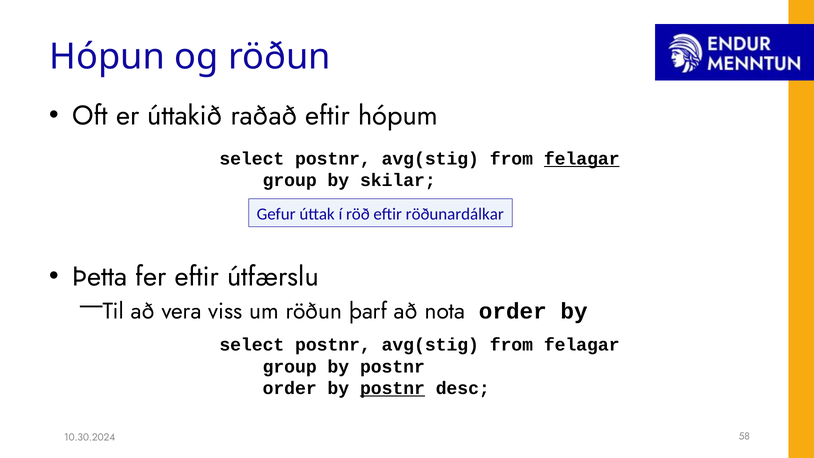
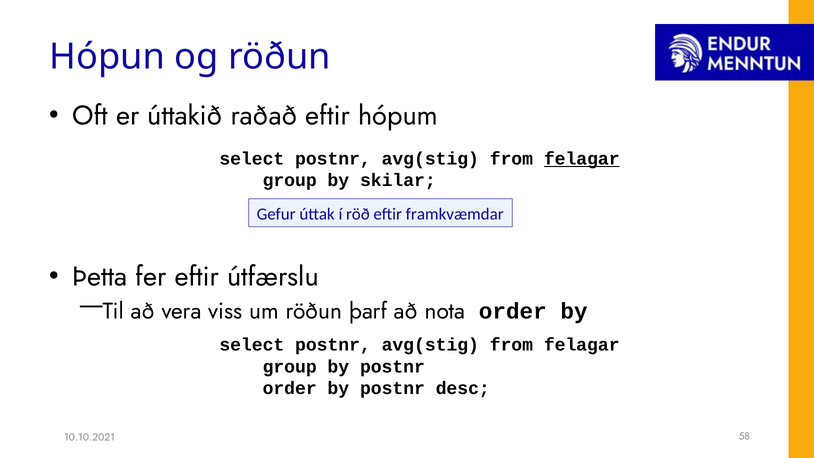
röðunardálkar: röðunardálkar -> framkvæmdar (455, 214)
postnr underline: present -> none (392, 388)
10.30.2024: 10.30.2024 -> 10.10.2021 (90, 437)
